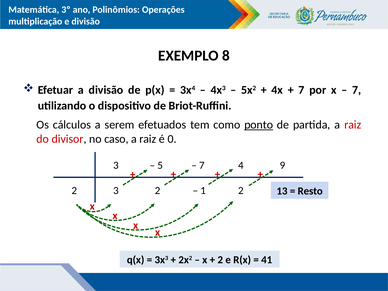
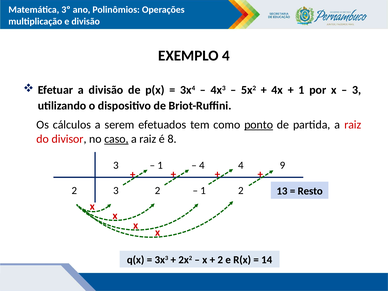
EXEMPLO 8: 8 -> 4 (226, 56)
7: 7 -> 1 (301, 90)
7: 7 -> 3 (357, 90)
caso underline: none -> present (116, 139)
0: 0 -> 8 (172, 139)
5: 5 -> 1 (160, 165)
7: 7 -> 4 (202, 165)
41: 41 -> 14 (267, 260)
